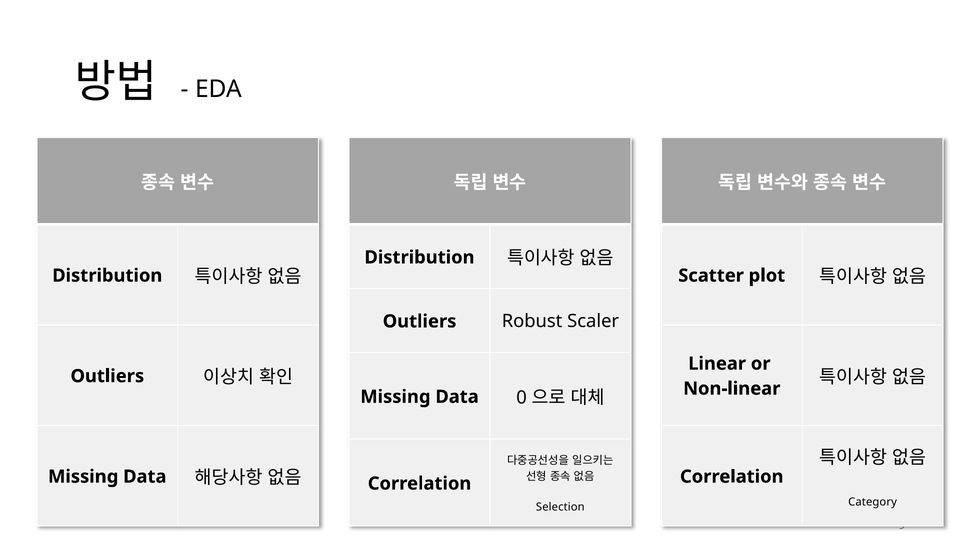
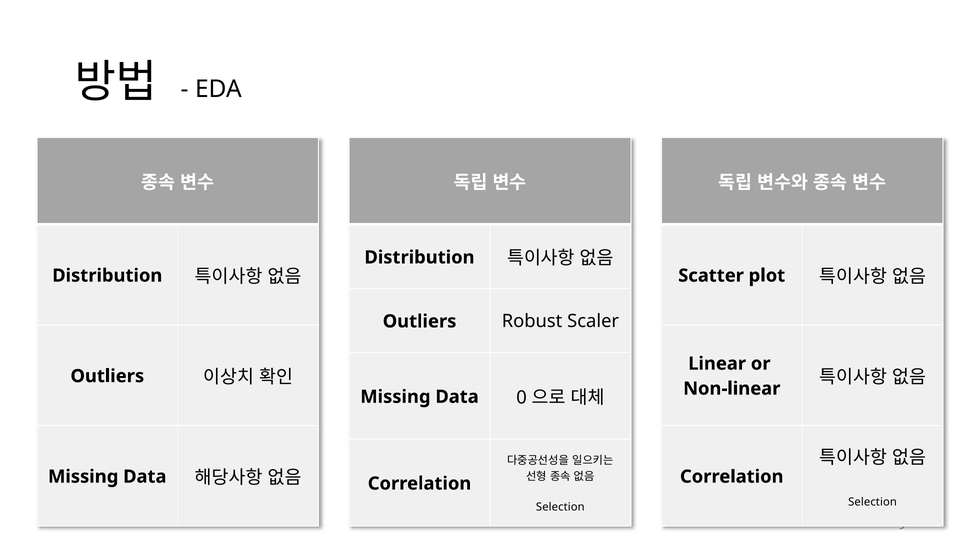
Category: Category -> Selection (873, 502)
